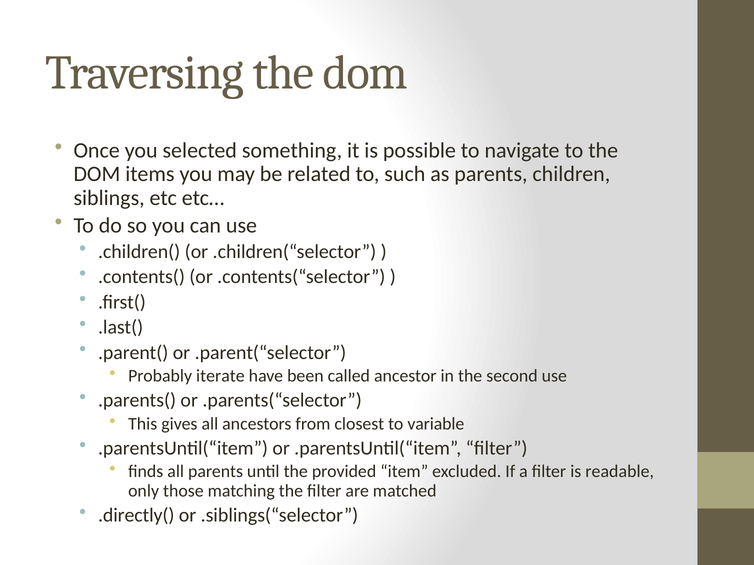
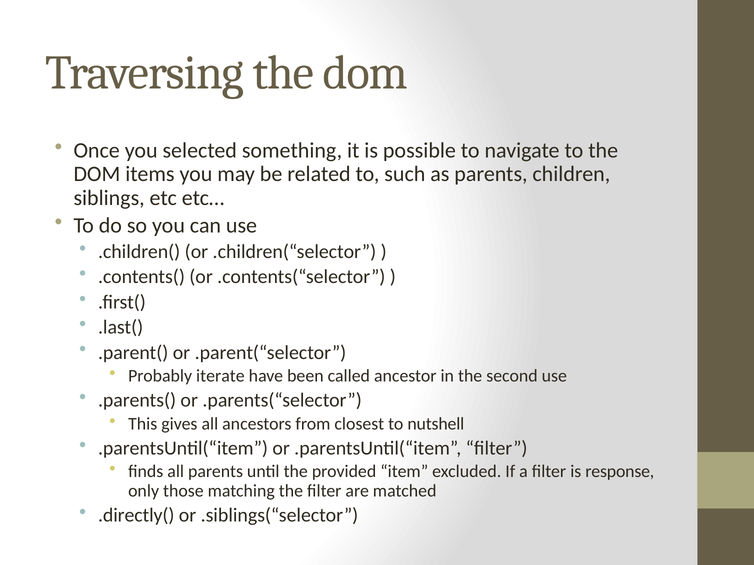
variable: variable -> nutshell (436, 424)
readable: readable -> response (620, 472)
